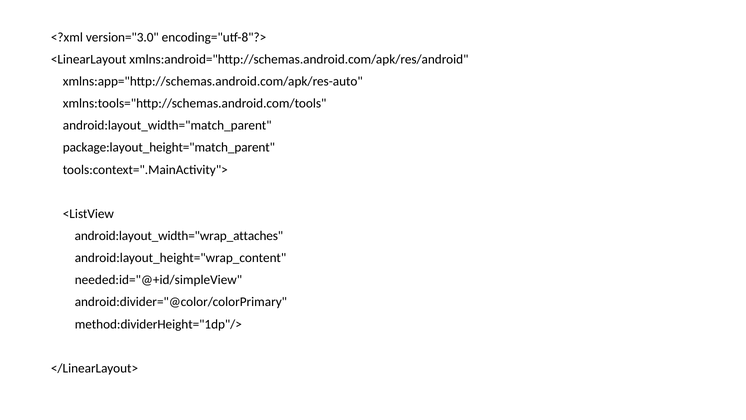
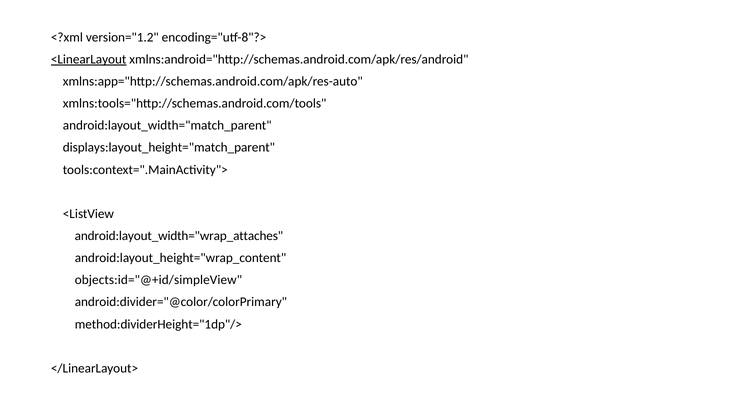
version="3.0: version="3.0 -> version="1.2 (122, 37)
<LinearLayout underline: none -> present (89, 59)
package:layout_height="match_parent: package:layout_height="match_parent -> displays:layout_height="match_parent (169, 147)
needed:id="@+id/simpleView: needed:id="@+id/simpleView -> objects:id="@+id/simpleView (158, 280)
